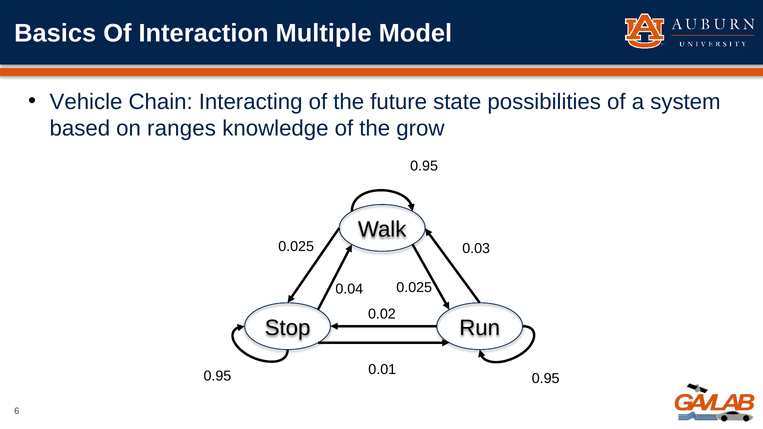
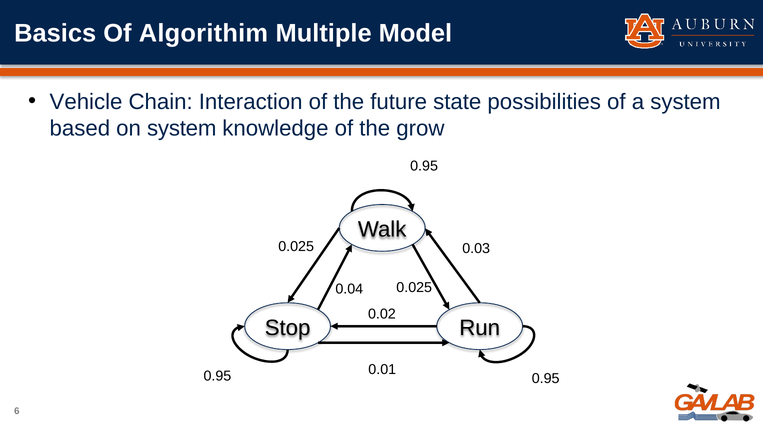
Interaction: Interaction -> Algorithim (203, 34)
Interacting: Interacting -> Interaction (251, 102)
on ranges: ranges -> system (182, 128)
